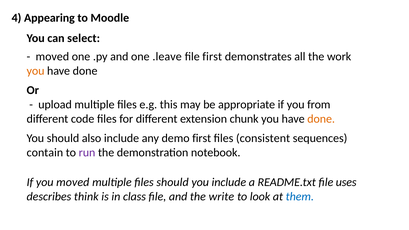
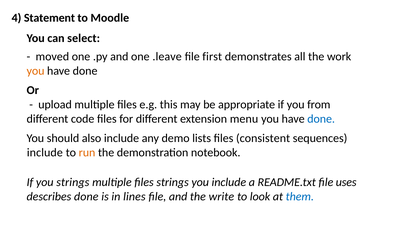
Appearing: Appearing -> Statement (49, 18)
chunk: chunk -> menu (244, 119)
done colour: orange -> blue (321, 119)
demo first: first -> lists (202, 138)
contain: contain -> include (45, 153)
run colour: purple -> orange (87, 153)
you moved: moved -> strings (73, 182)
files should: should -> strings (173, 182)
describes think: think -> done (86, 197)
class: class -> lines (134, 197)
